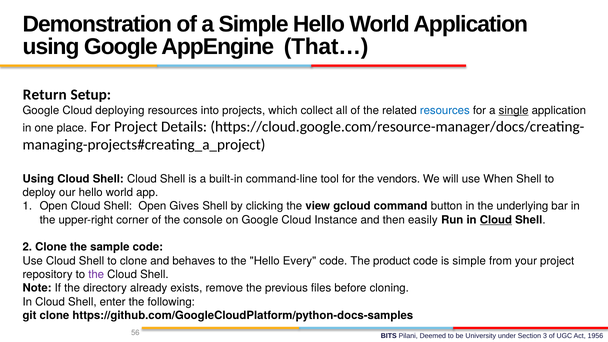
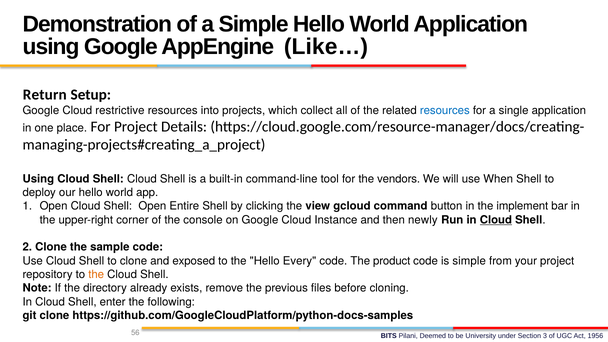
That…: That… -> Like… (326, 47)
deploying: deploying -> restrictive (120, 110)
single underline: present -> none (514, 110)
Gives: Gives -> Entire (184, 206)
underlying: underlying -> implement (522, 206)
easily: easily -> newly (423, 220)
behaves: behaves -> exposed (194, 261)
the colour: purple -> orange (96, 275)
